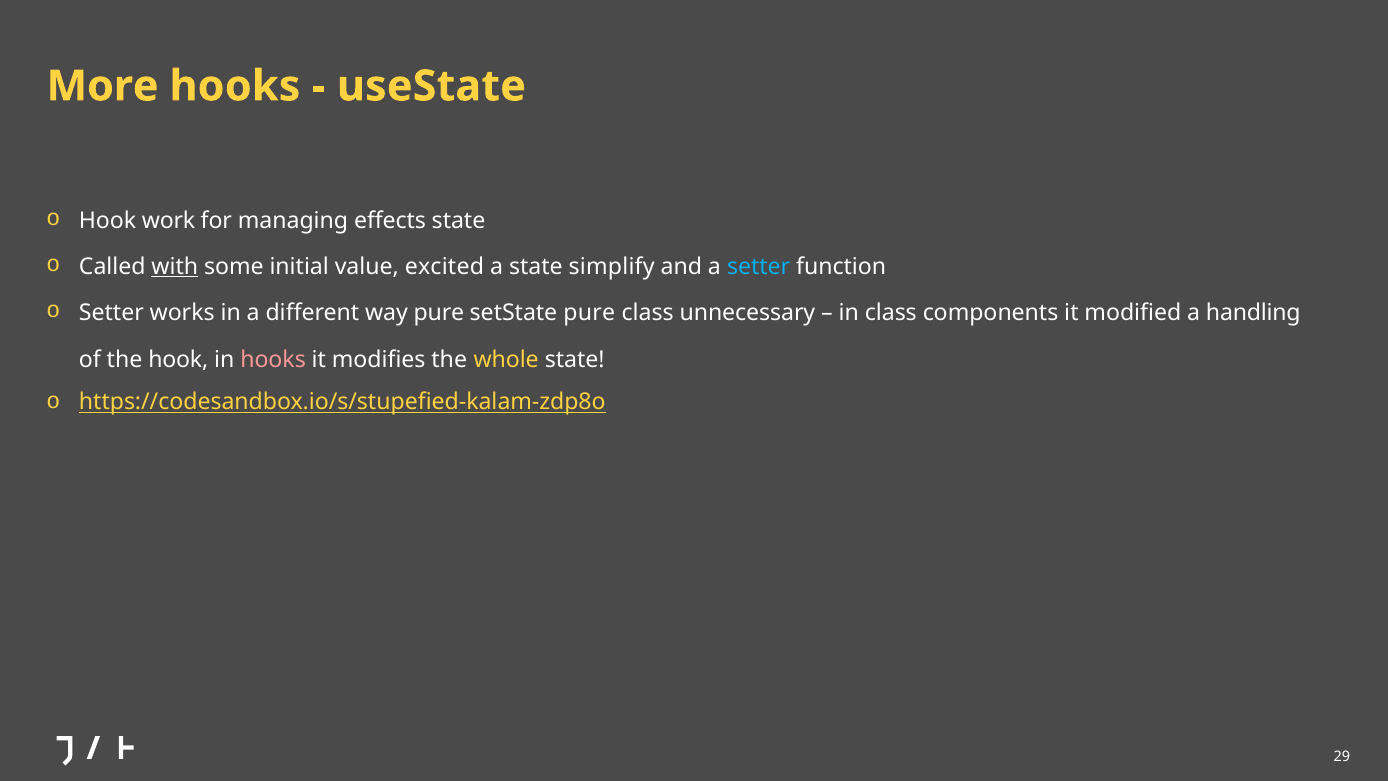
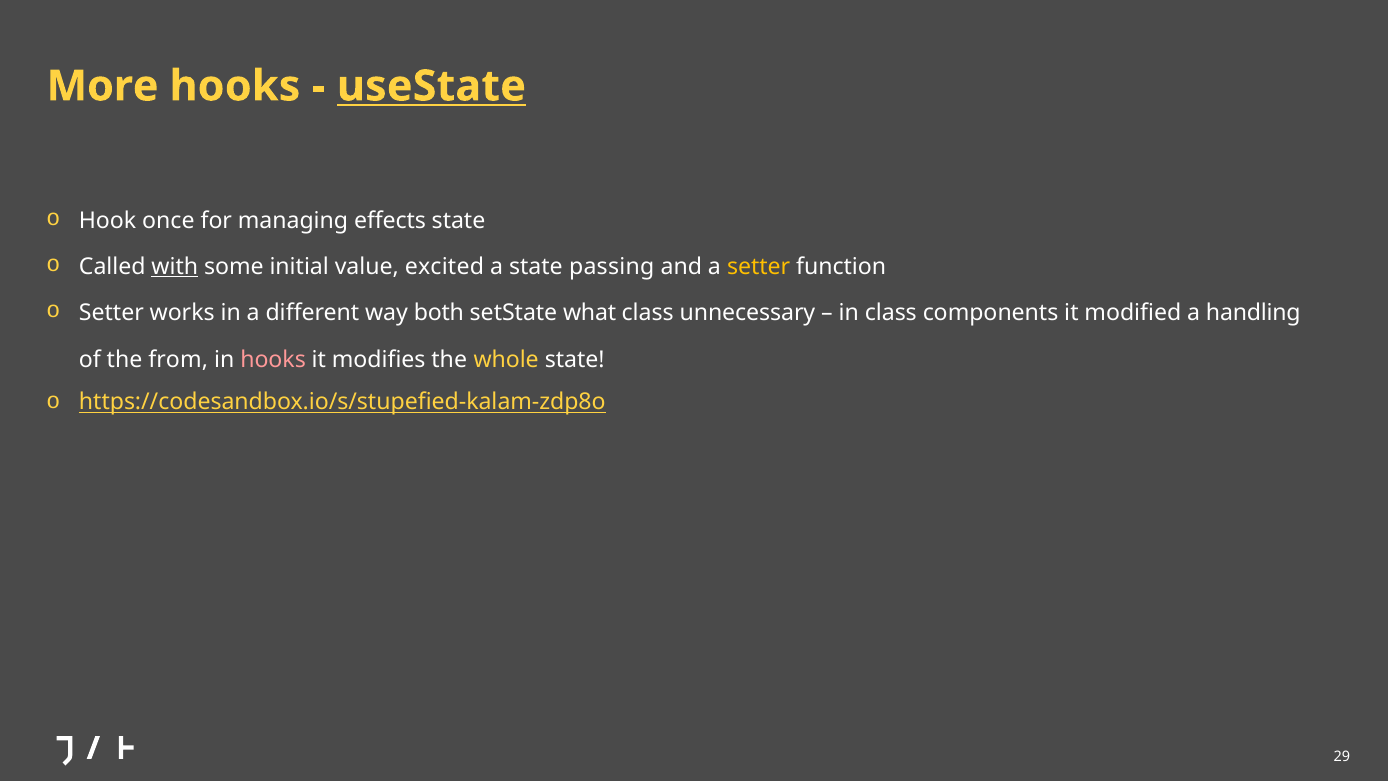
useState underline: none -> present (431, 86)
work: work -> once (168, 220)
simplify: simplify -> passing (612, 267)
setter colour: light blue -> yellow (759, 267)
way pure: pure -> both (439, 313)
setState pure: pure -> what (590, 313)
the hook: hook -> from (178, 359)
